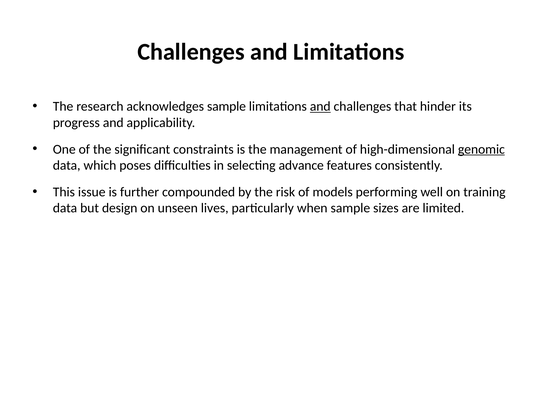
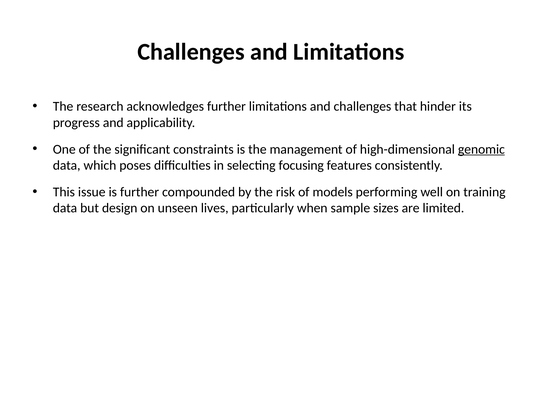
acknowledges sample: sample -> further (226, 107)
and underline: present -> none (320, 107)
advance: advance -> focusing (301, 166)
